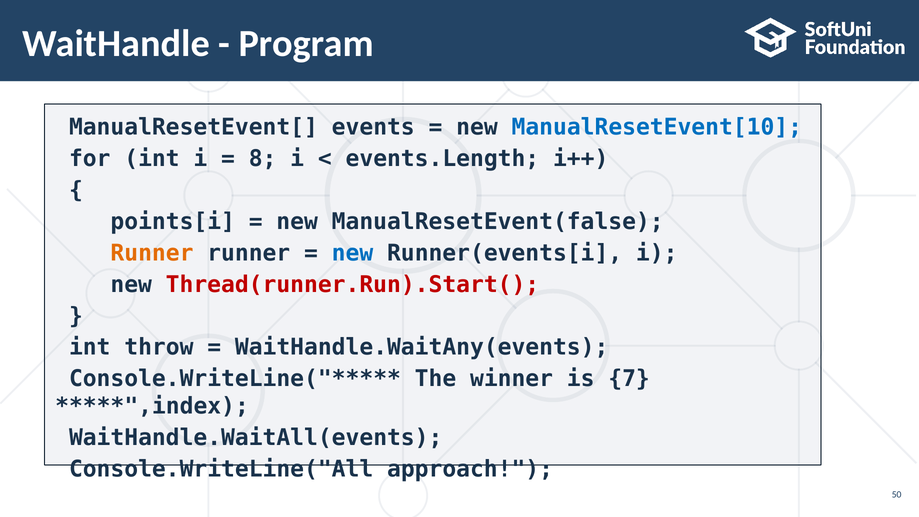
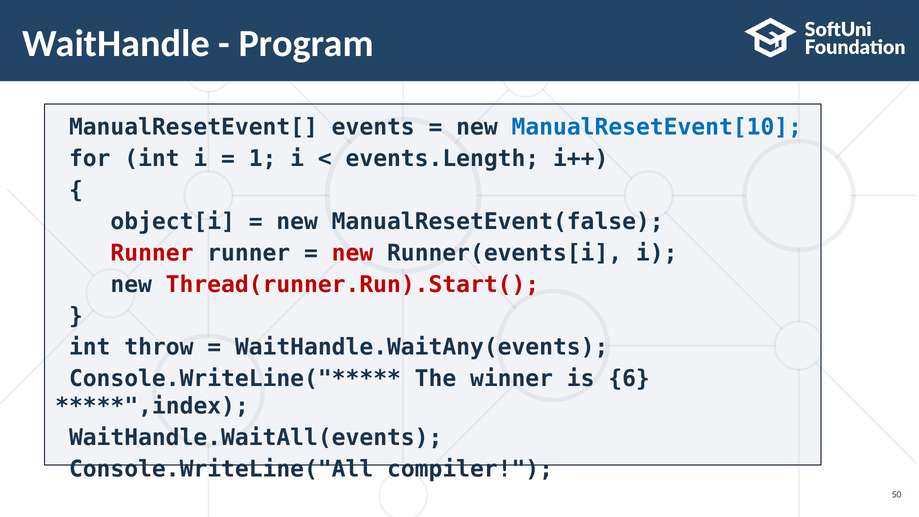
8: 8 -> 1 (263, 159)
points[i: points[i -> object[i (173, 222)
Runner colour: orange -> red (152, 253)
new colour: blue -> red (352, 253)
7: 7 -> 6 (629, 379)
approach: approach -> compiler (470, 469)
